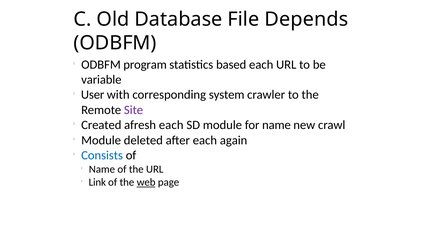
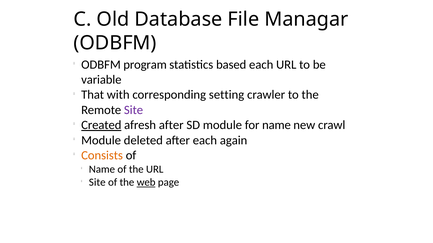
Depends: Depends -> Managar (306, 19)
User: User -> That (93, 95)
system: system -> setting (227, 95)
Created underline: none -> present (101, 125)
afresh each: each -> after (171, 125)
Consists colour: blue -> orange (102, 156)
Link: Link -> Site (97, 183)
